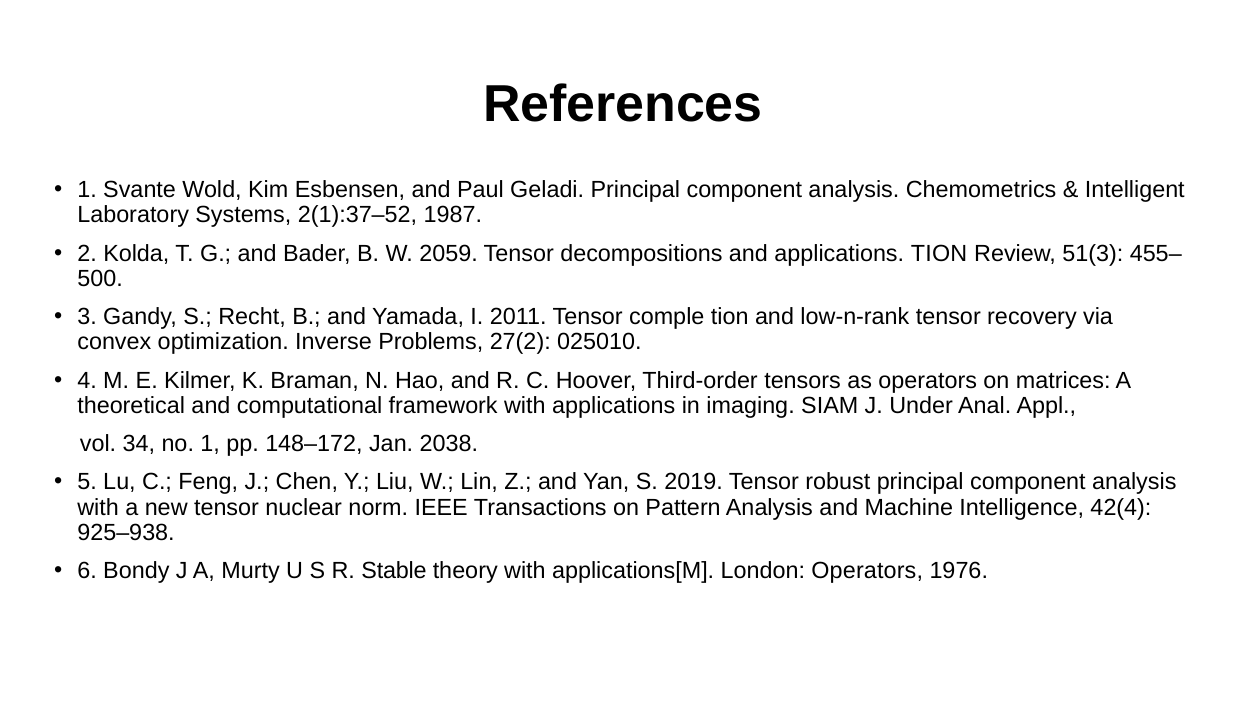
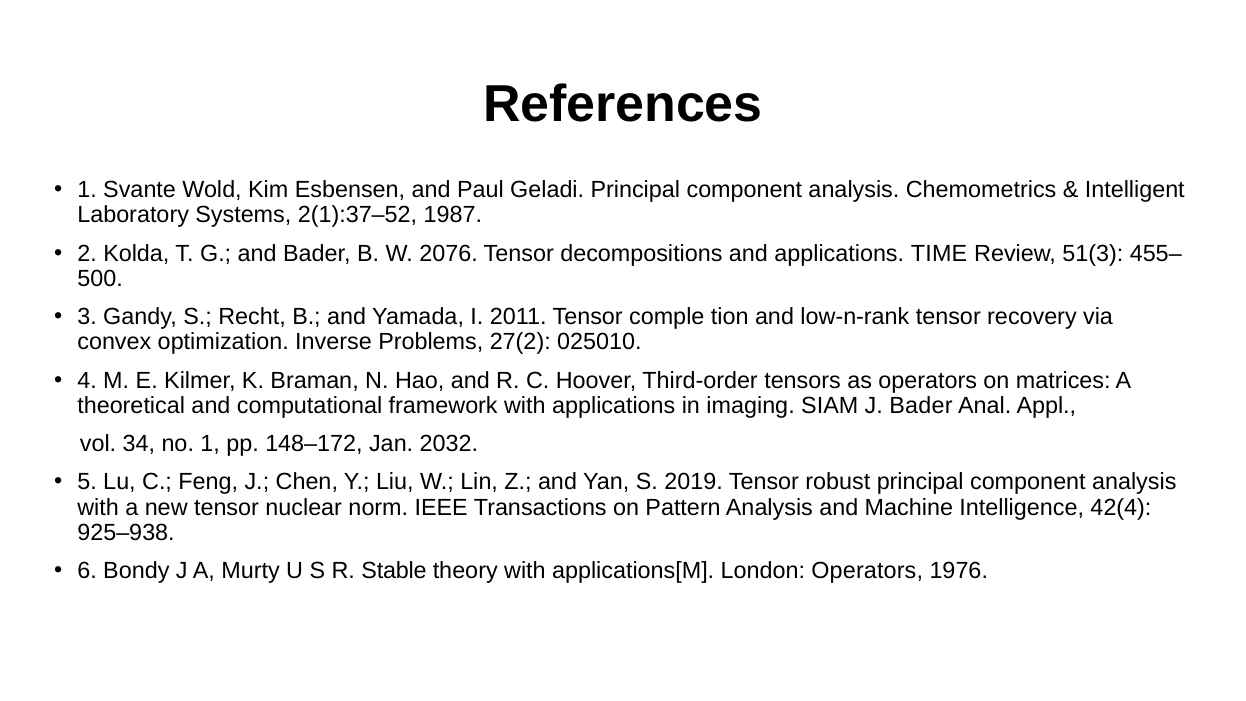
2059: 2059 -> 2076 (449, 253)
applications TION: TION -> TIME (939, 253)
J Under: Under -> Bader (921, 406)
2038: 2038 -> 2032 (449, 444)
